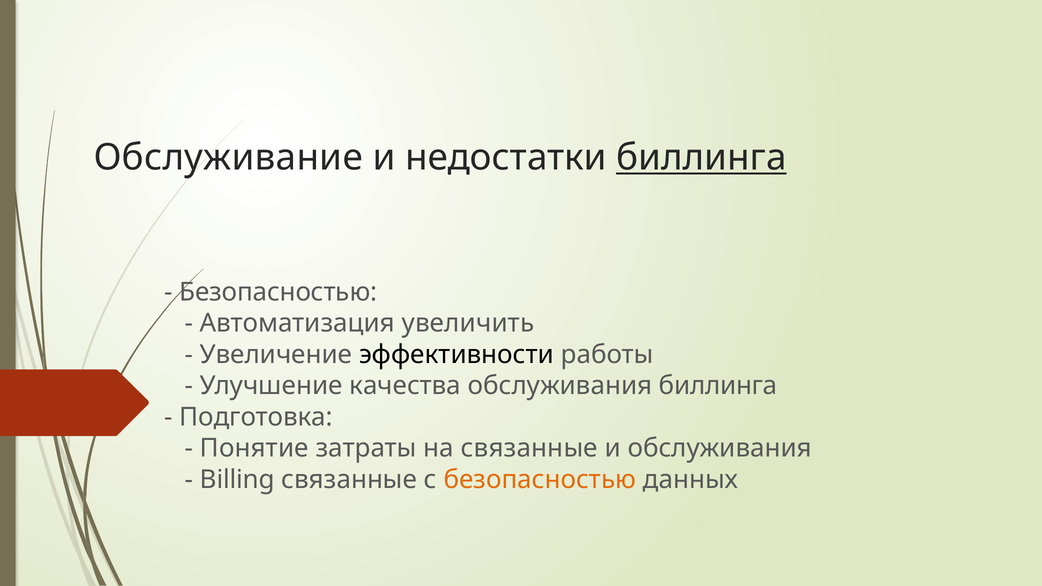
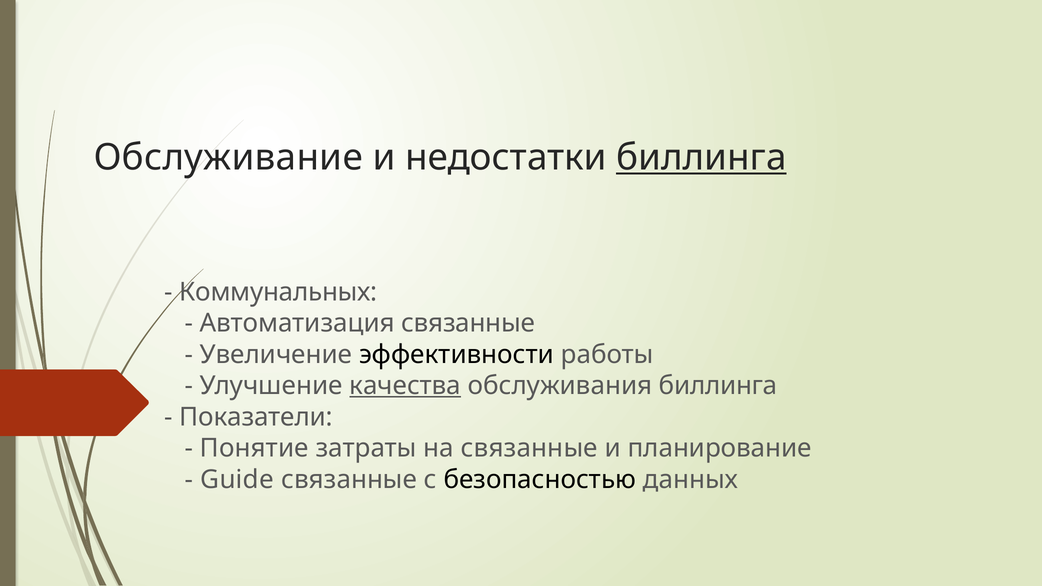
Безопасностью: Безопасностью -> Коммунальных (278, 292)
Автоматизация увеличить: увеличить -> связанные (468, 323)
качества underline: none -> present (405, 386)
Подготовка: Подготовка -> Показатели (256, 417)
и обслуживания: обслуживания -> планирование (720, 448)
Billing: Billing -> Guide (237, 480)
безопасностью colour: orange -> black (540, 480)
